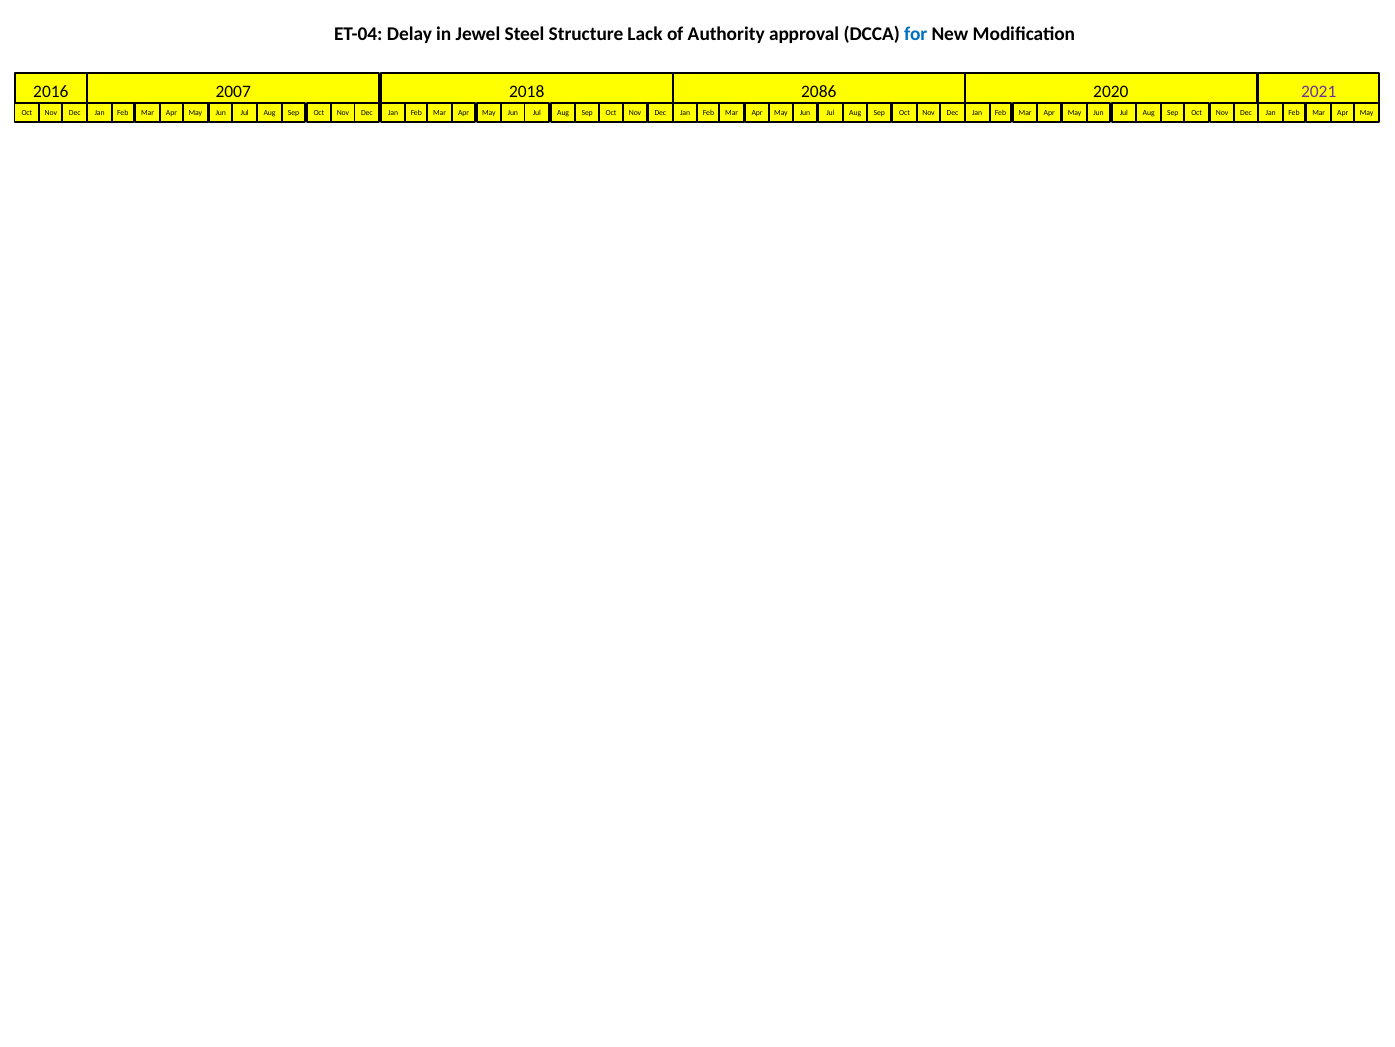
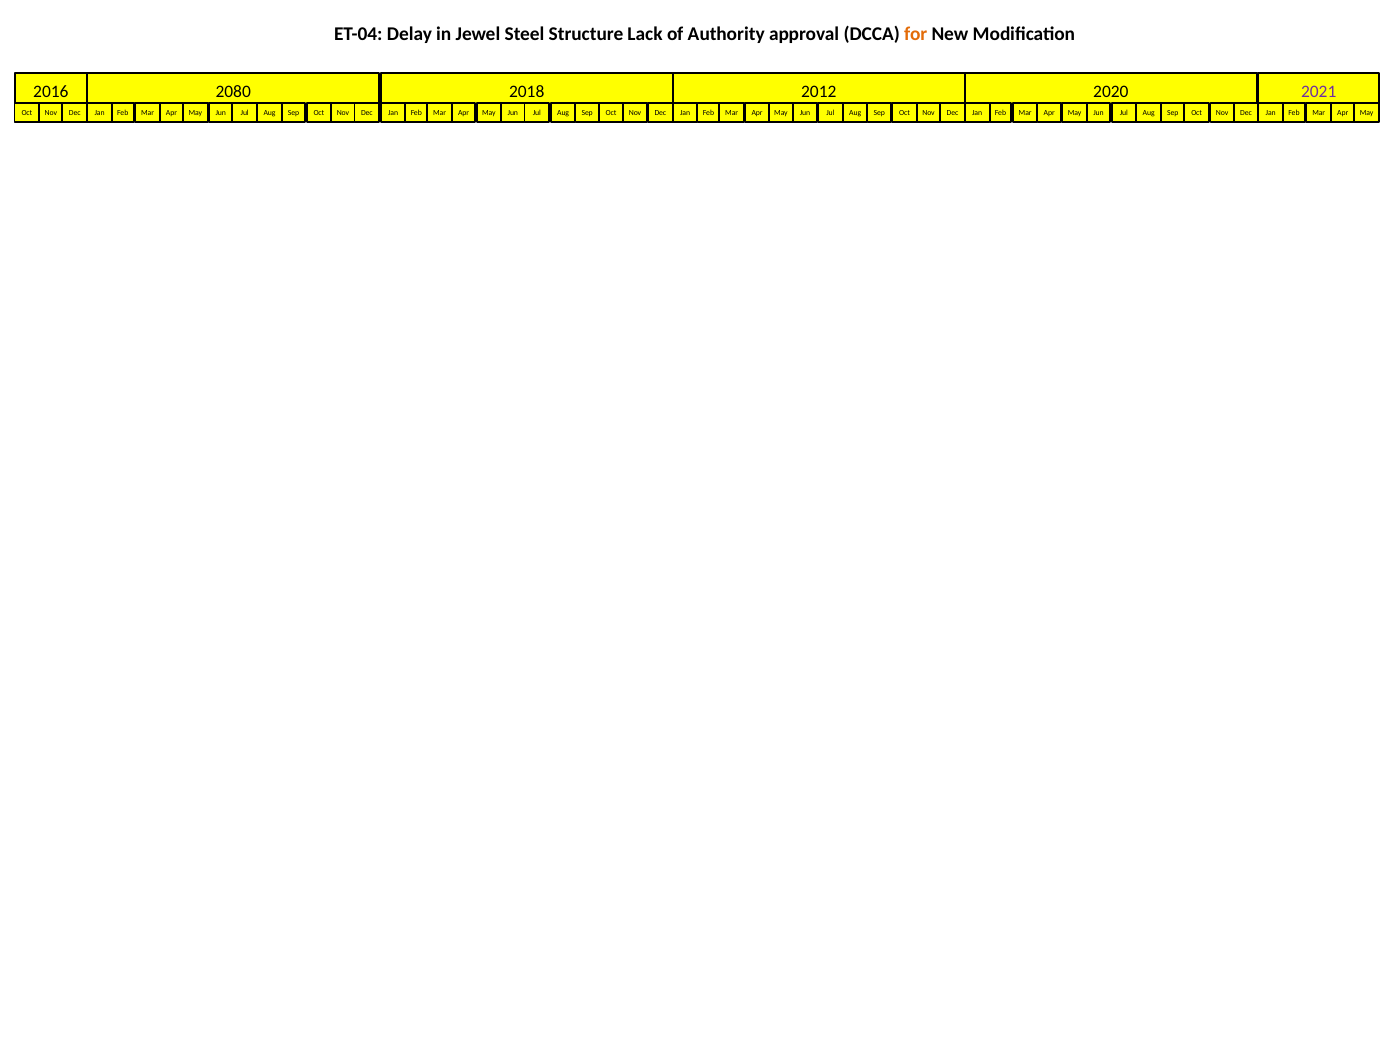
for colour: blue -> orange (916, 34)
2007: 2007 -> 2080 (233, 91)
2086: 2086 -> 2012 (819, 91)
